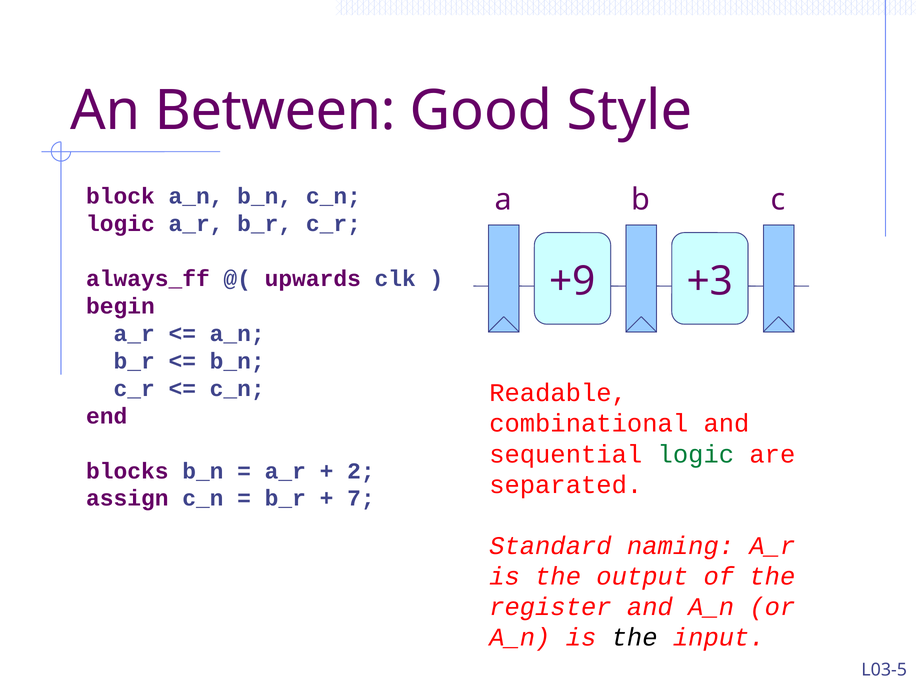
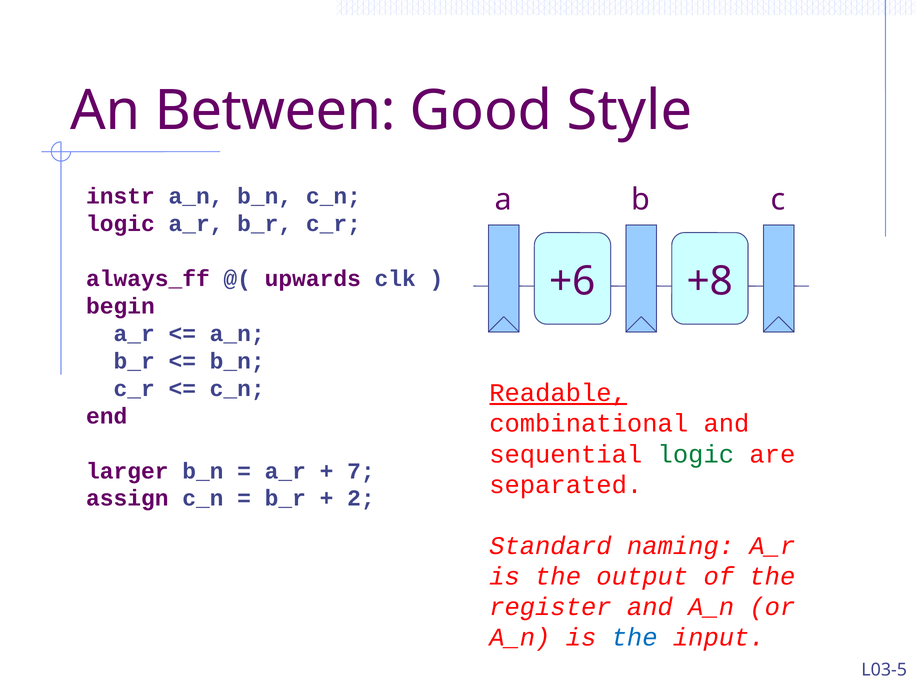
block: block -> instr (120, 196)
+9: +9 -> +6 (572, 281)
+3: +3 -> +8 (710, 281)
Readable underline: none -> present (558, 393)
blocks: blocks -> larger (127, 471)
2: 2 -> 7 (361, 471)
7: 7 -> 2 (361, 498)
the colour: black -> blue (635, 637)
